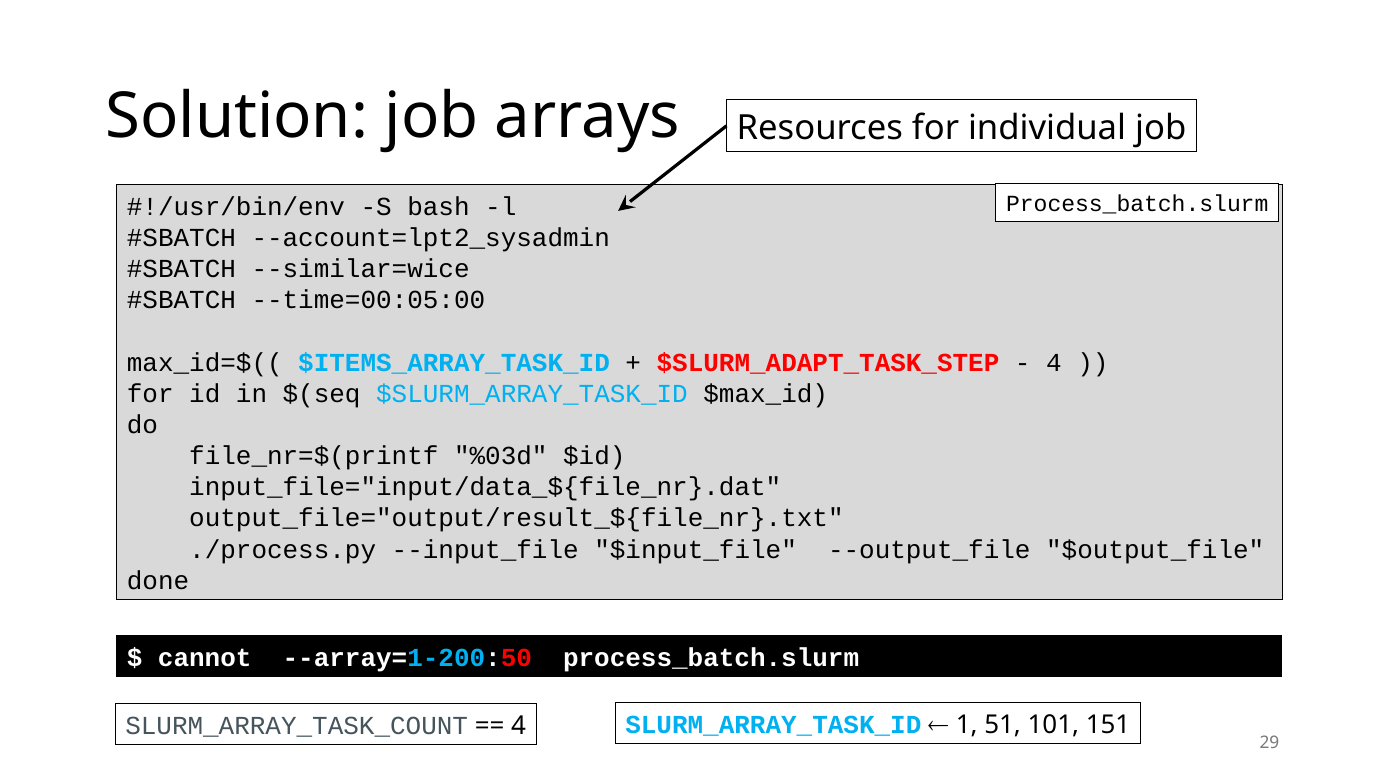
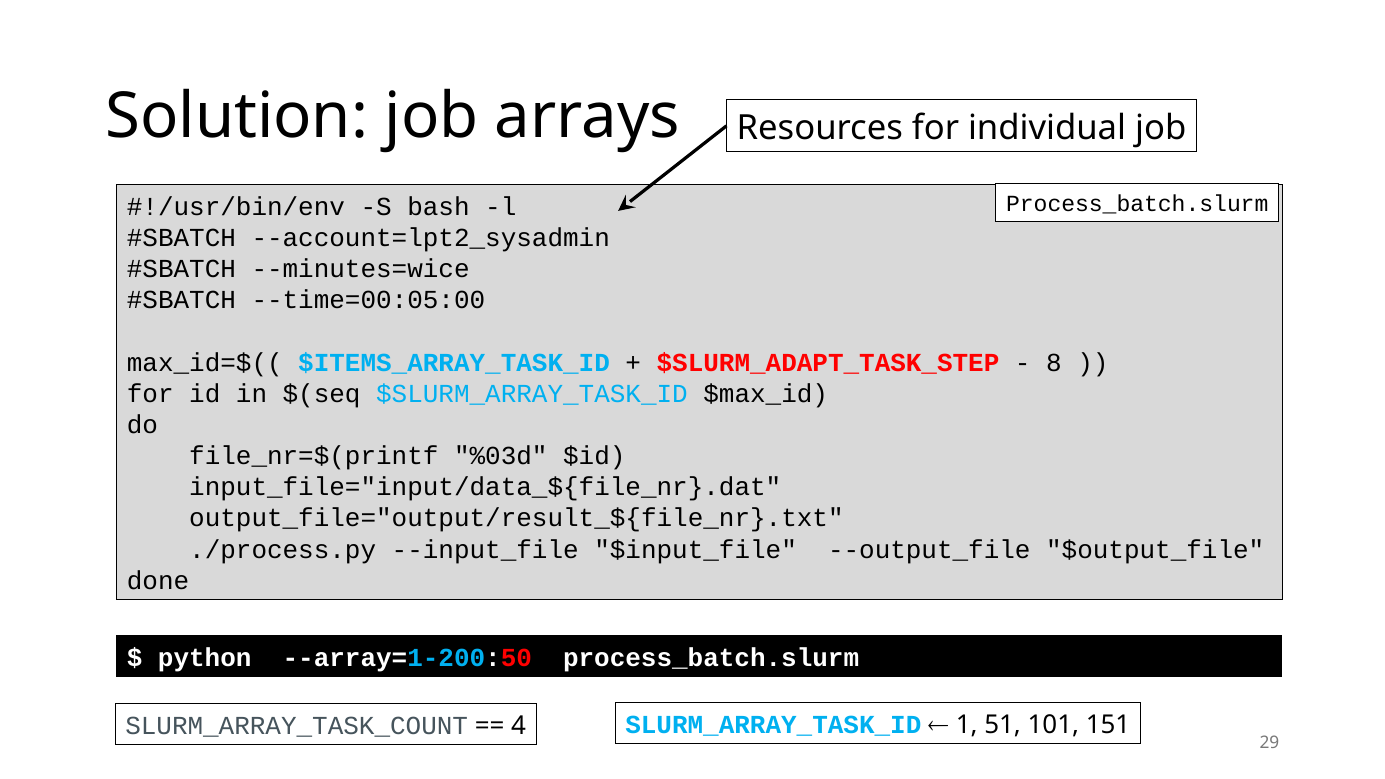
--similar=wice: --similar=wice -> --minutes=wice (361, 269)
4: 4 -> 8 (1054, 363)
cannot: cannot -> python (205, 658)
